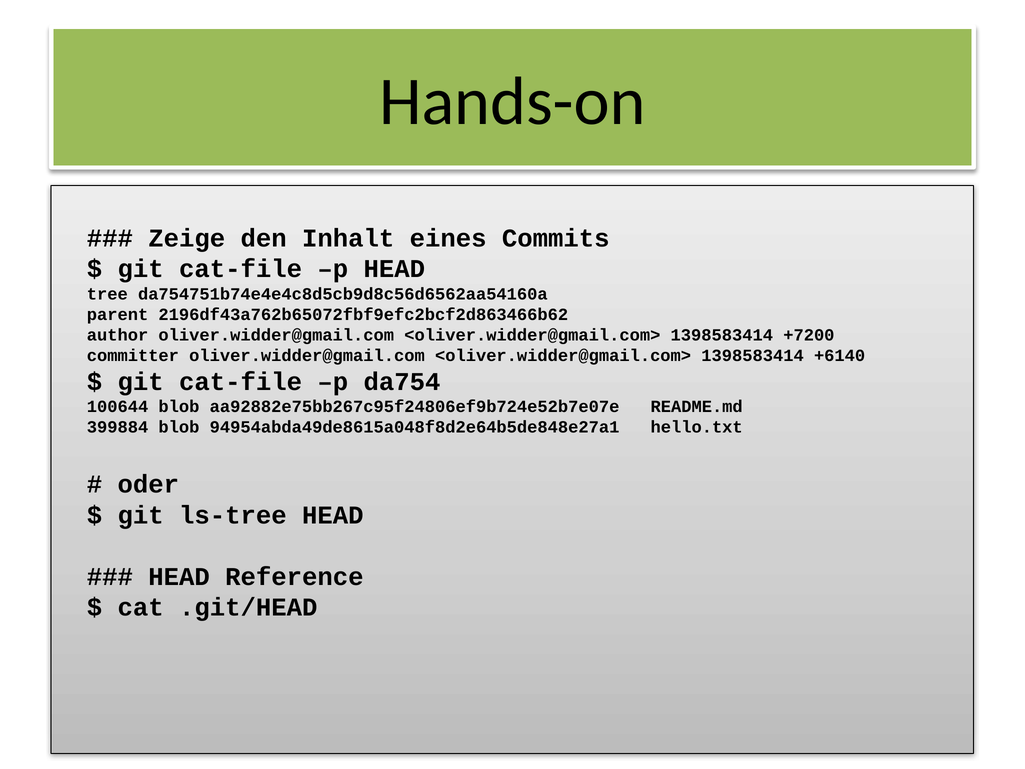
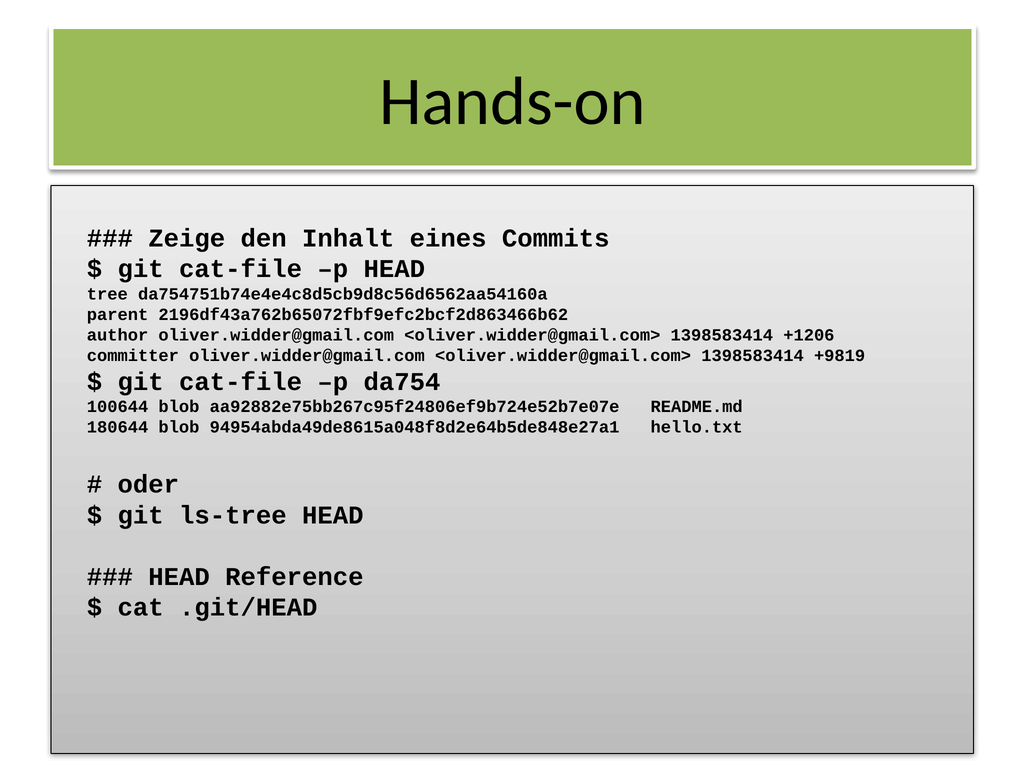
+7200: +7200 -> +1206 (809, 335)
+6140: +6140 -> +9819 (840, 355)
399884: 399884 -> 180644 (118, 427)
